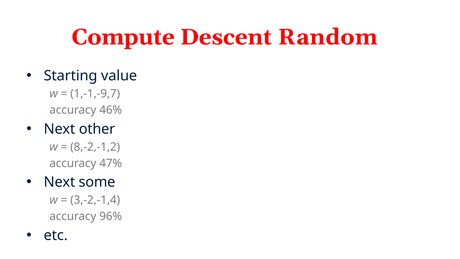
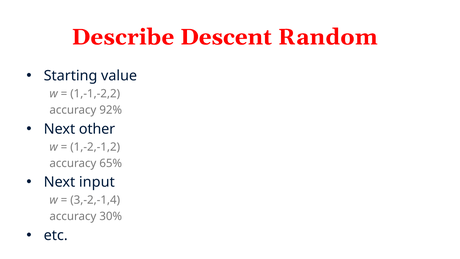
Compute: Compute -> Describe (123, 37)
1,-1,-9,7: 1,-1,-9,7 -> 1,-1,-2,2 (95, 94)
46%: 46% -> 92% (111, 110)
8,-2,-1,2: 8,-2,-1,2 -> 1,-2,-1,2 (95, 147)
47%: 47% -> 65% (111, 163)
some: some -> input (97, 182)
96%: 96% -> 30% (111, 216)
